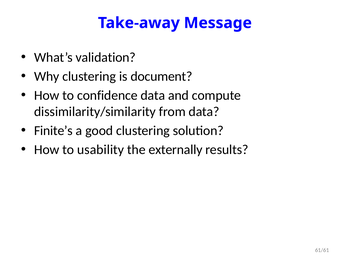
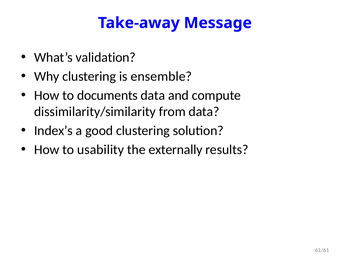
document: document -> ensemble (161, 77)
confidence: confidence -> documents (107, 96)
Finite’s: Finite’s -> Index’s (53, 131)
